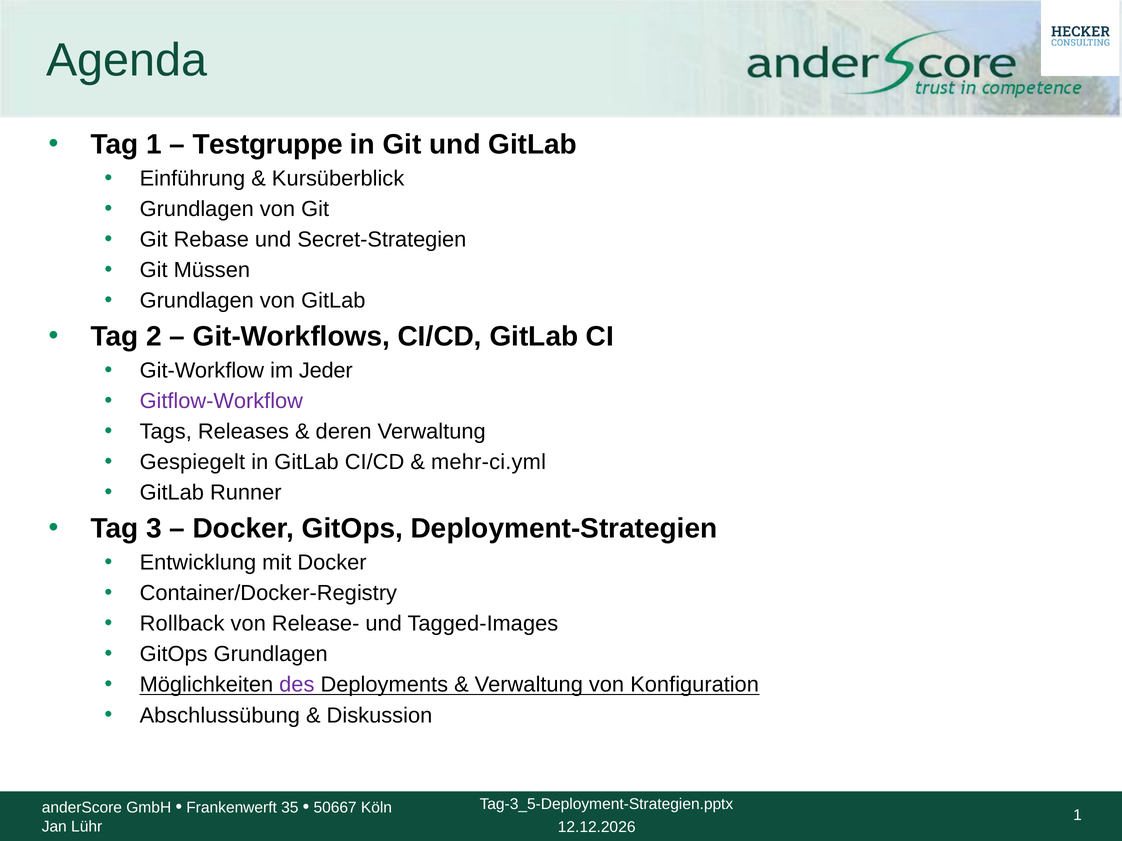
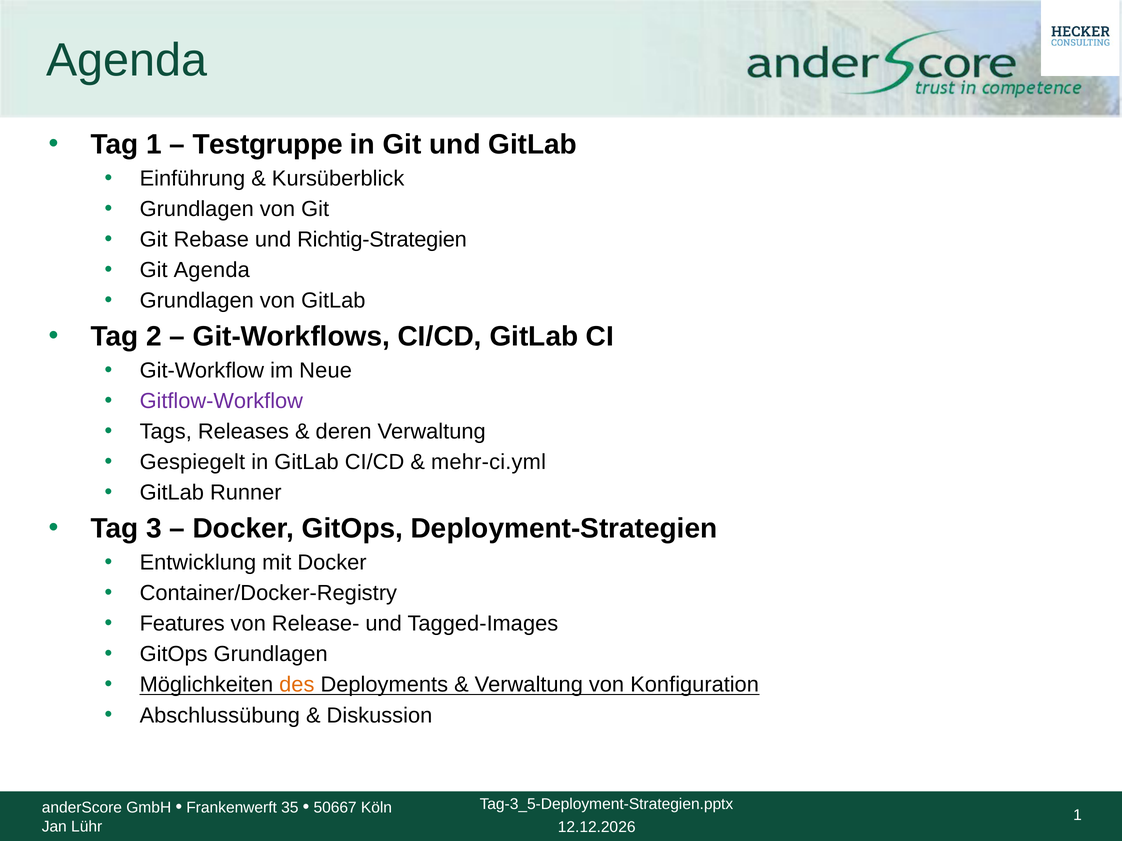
Secret-Strategien: Secret-Strategien -> Richtig-Strategien (382, 240)
Git Müssen: Müssen -> Agenda (212, 270)
Jeder: Jeder -> Neue (326, 371)
Rollback: Rollback -> Features (182, 624)
des colour: purple -> orange (297, 685)
